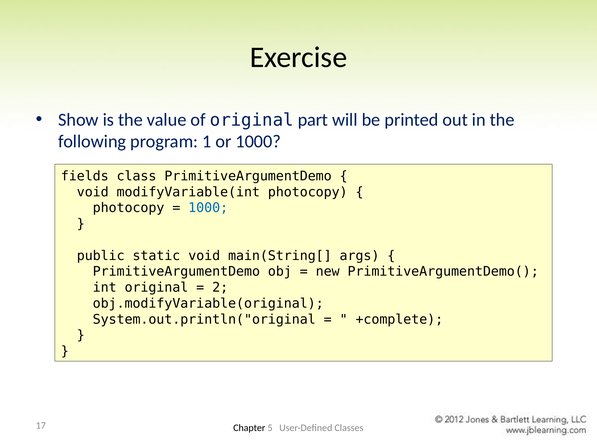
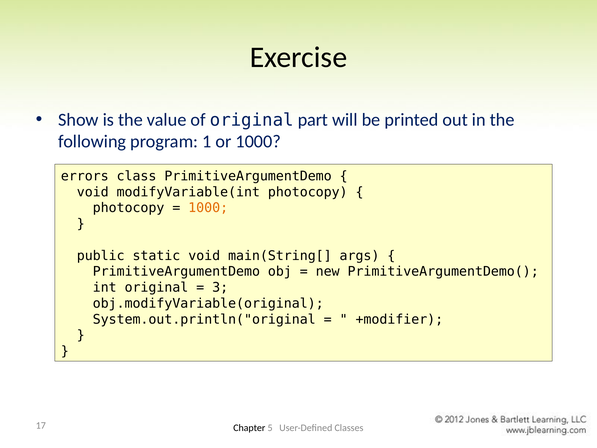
fields: fields -> errors (85, 176)
1000 colour: blue -> orange (208, 208)
2: 2 -> 3 (220, 287)
+complete: +complete -> +modifier (399, 319)
